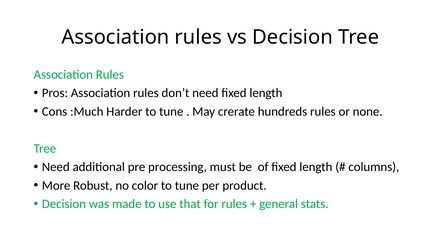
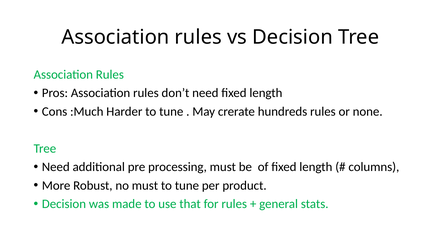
no color: color -> must (145, 186)
